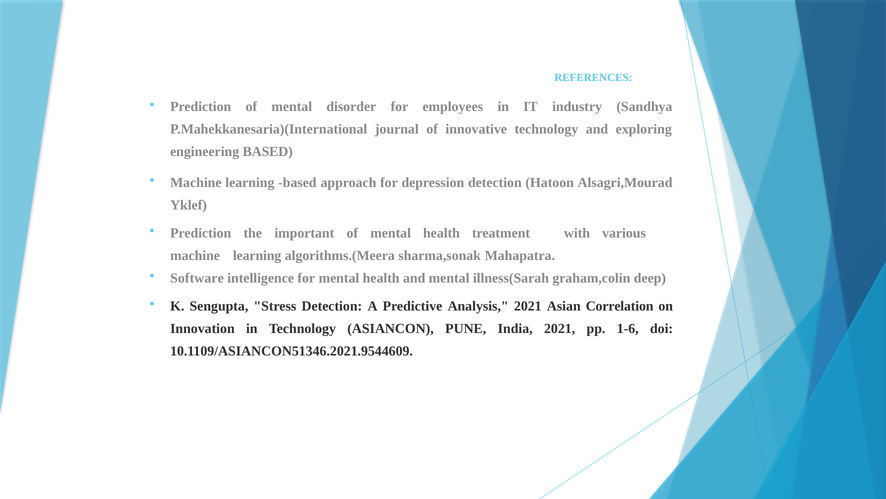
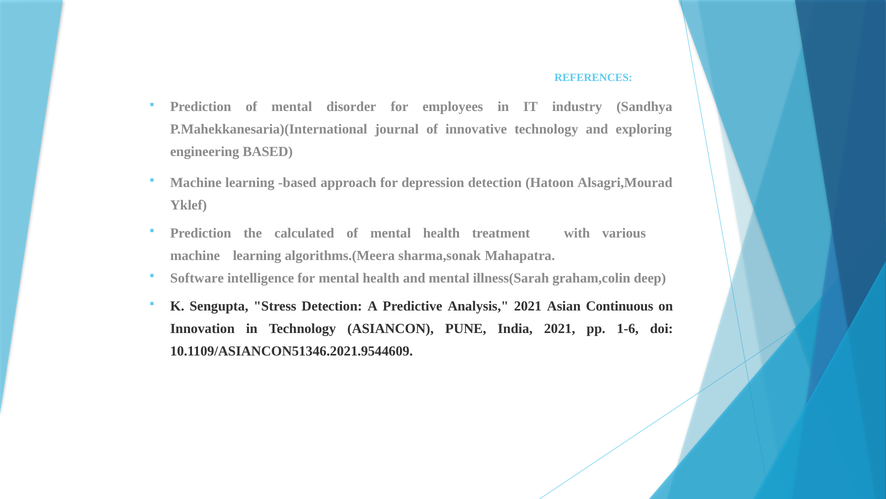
important: important -> calculated (304, 233)
Correlation: Correlation -> Continuous (620, 306)
